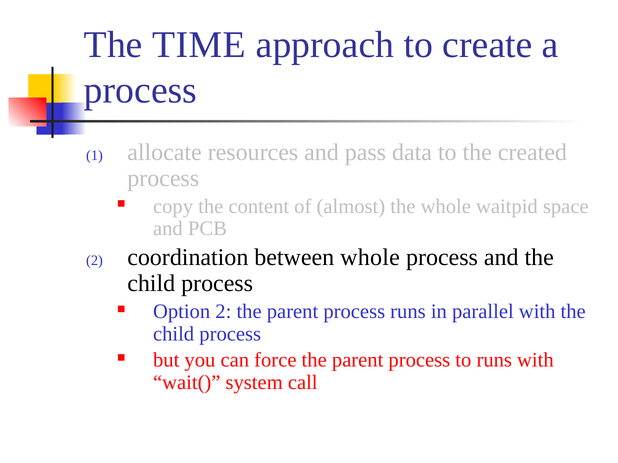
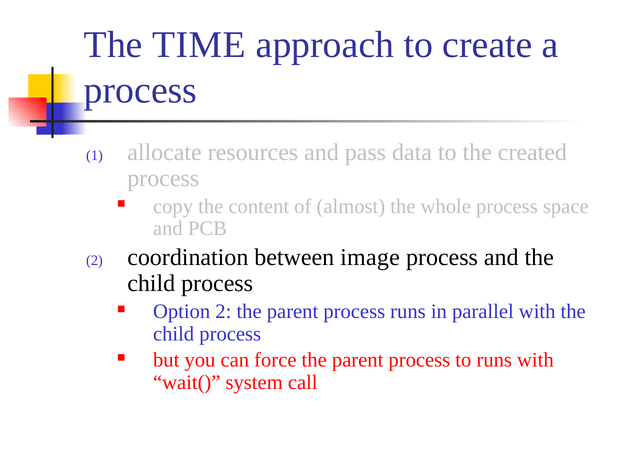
whole waitpid: waitpid -> process (507, 207)
between whole: whole -> image (370, 258)
